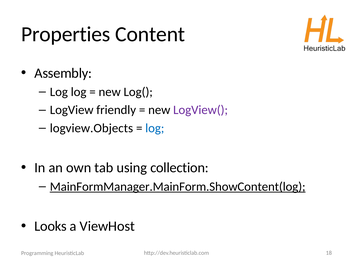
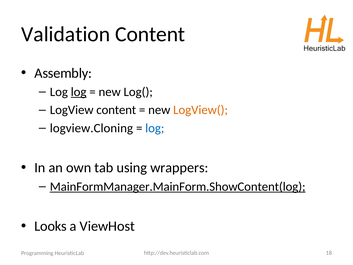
Properties: Properties -> Validation (66, 34)
log underline: none -> present (79, 92)
LogView friendly: friendly -> content (116, 110)
LogView( colour: purple -> orange (201, 110)
logview.Objects: logview.Objects -> logview.Cloning (91, 128)
collection: collection -> wrappers (179, 168)
